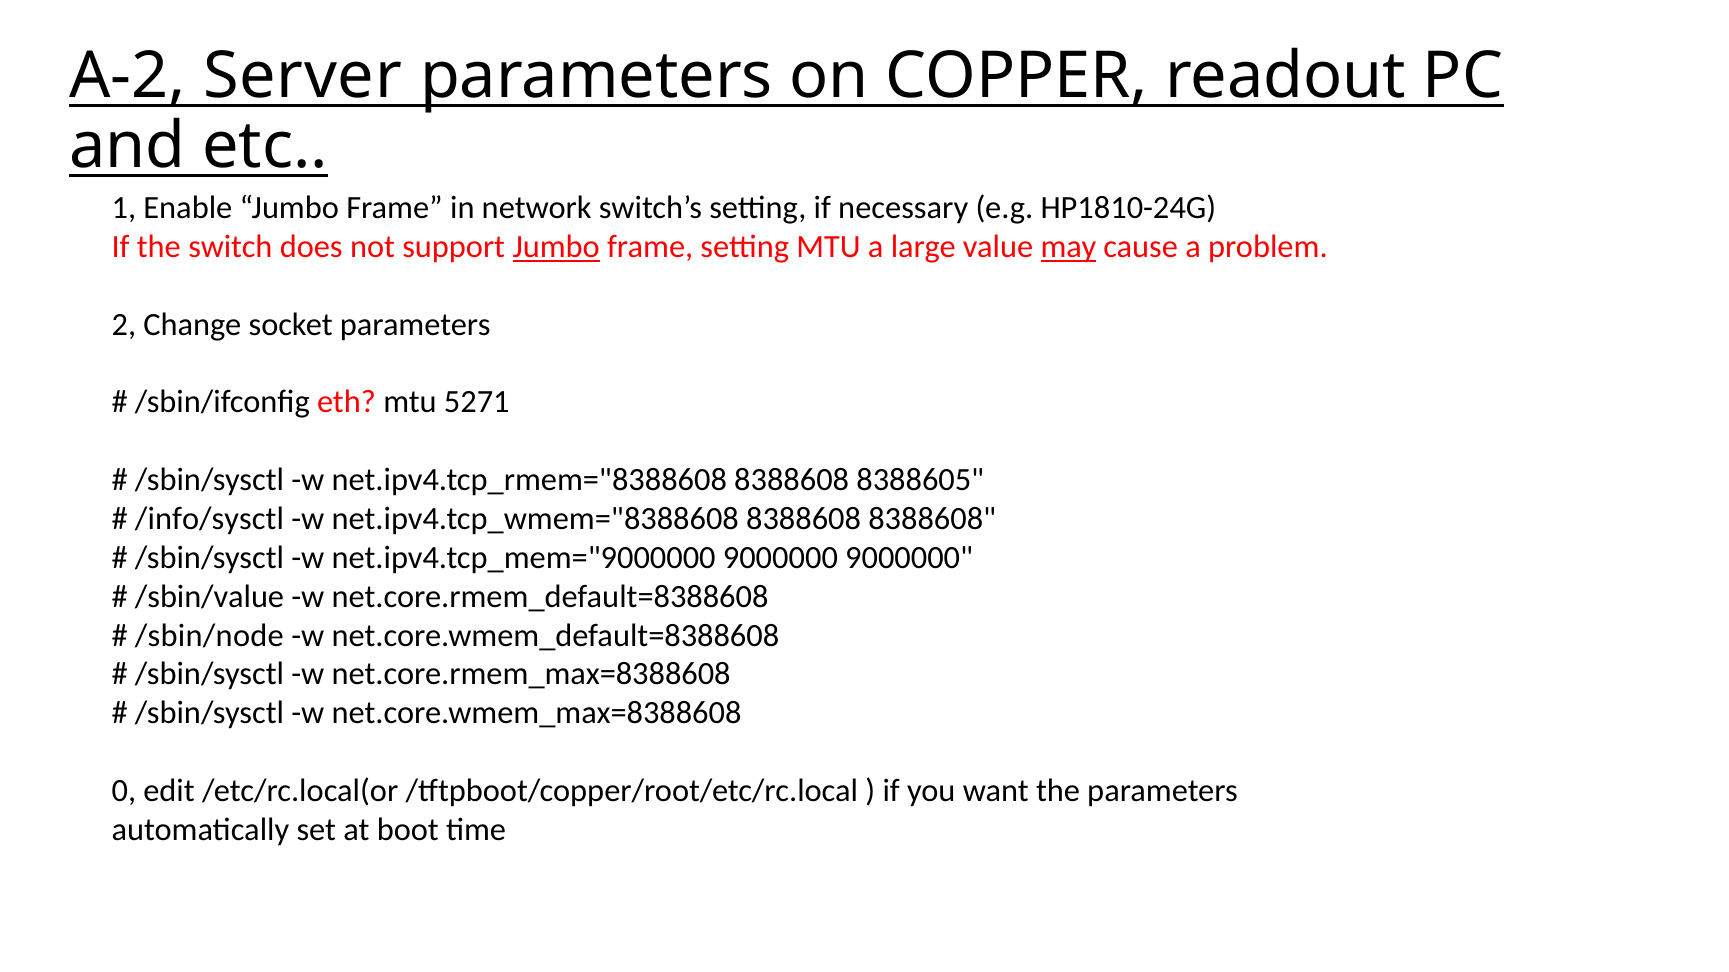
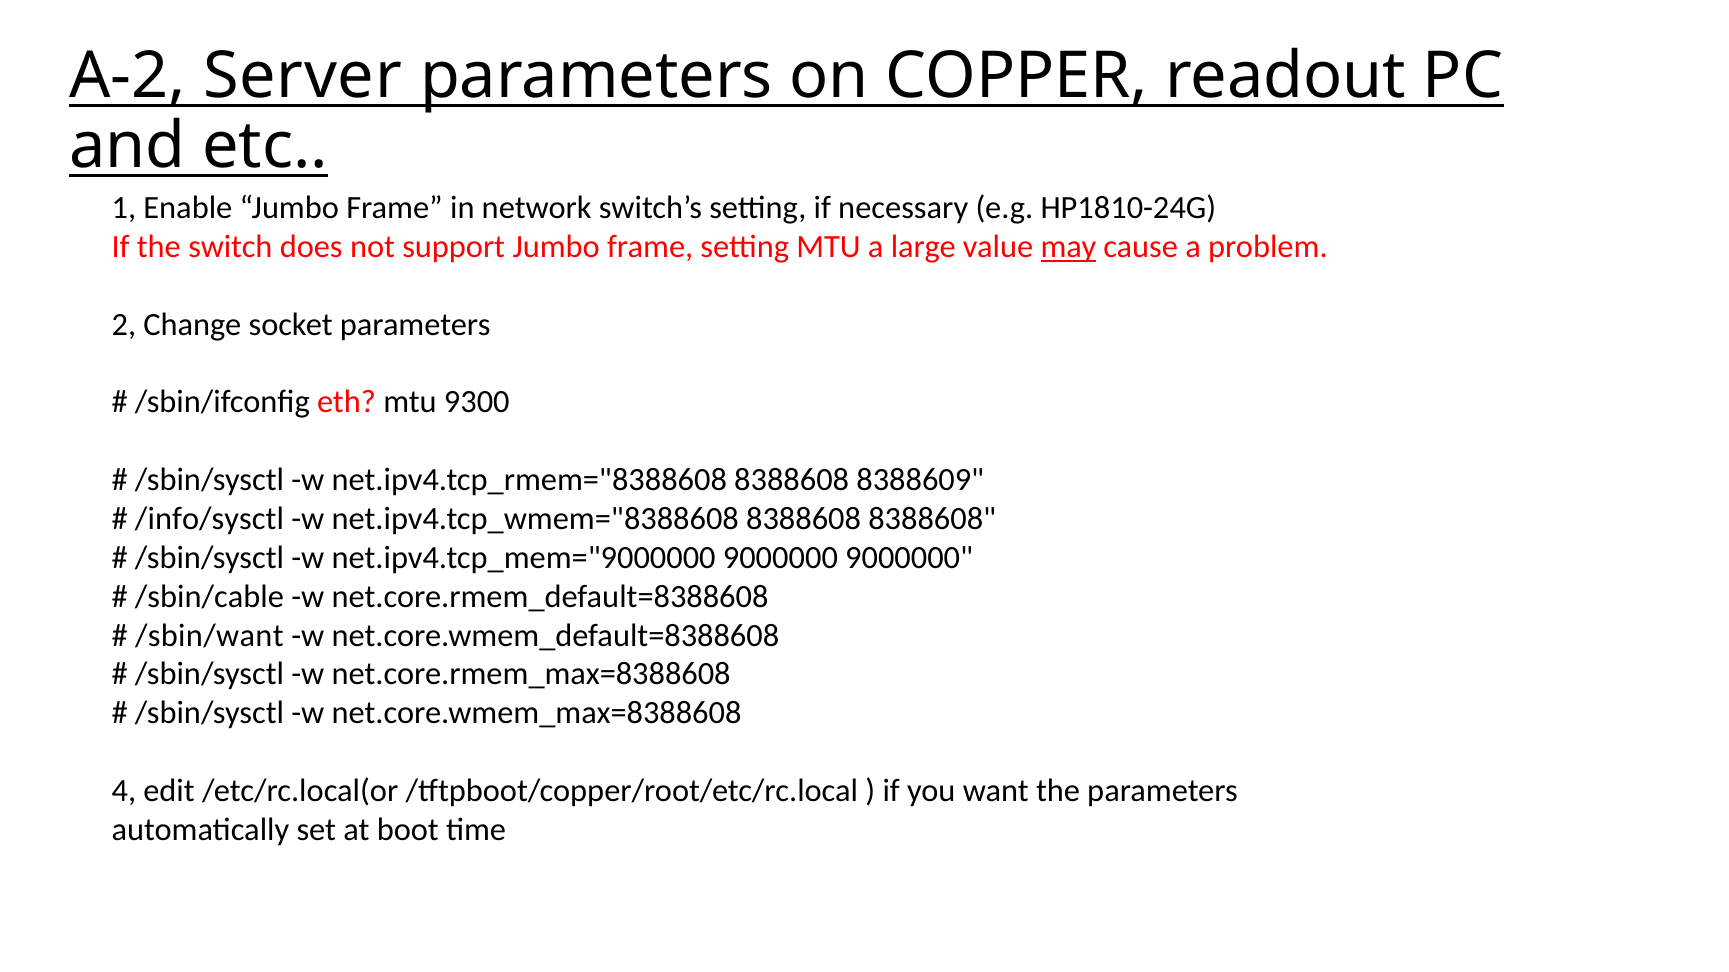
Jumbo underline: present -> none (556, 247)
5271: 5271 -> 9300 (477, 402)
8388605: 8388605 -> 8388609 (920, 480)
/sbin/value: /sbin/value -> /sbin/cable (209, 597)
/sbin/node: /sbin/node -> /sbin/want (209, 636)
0: 0 -> 4 (124, 791)
